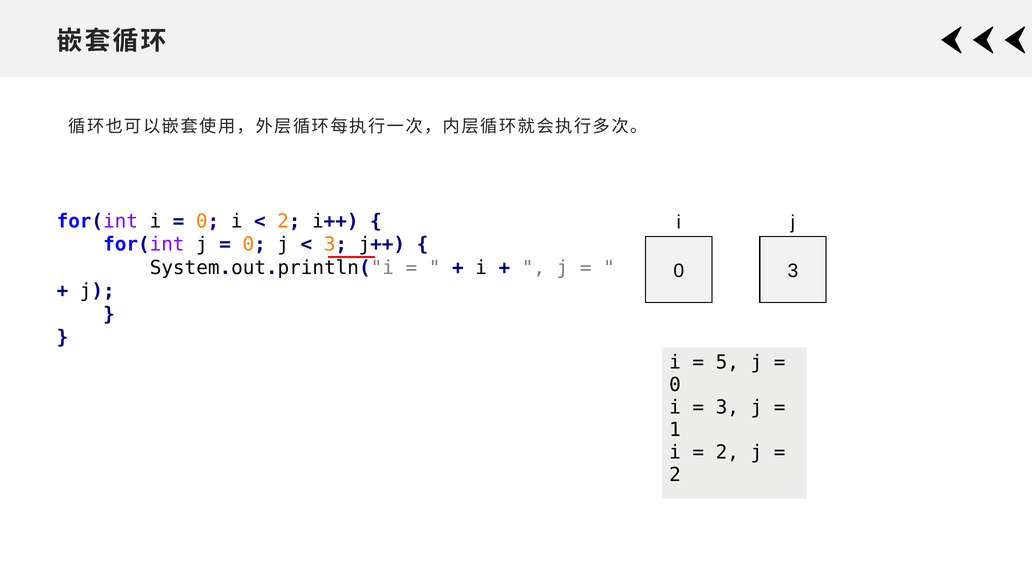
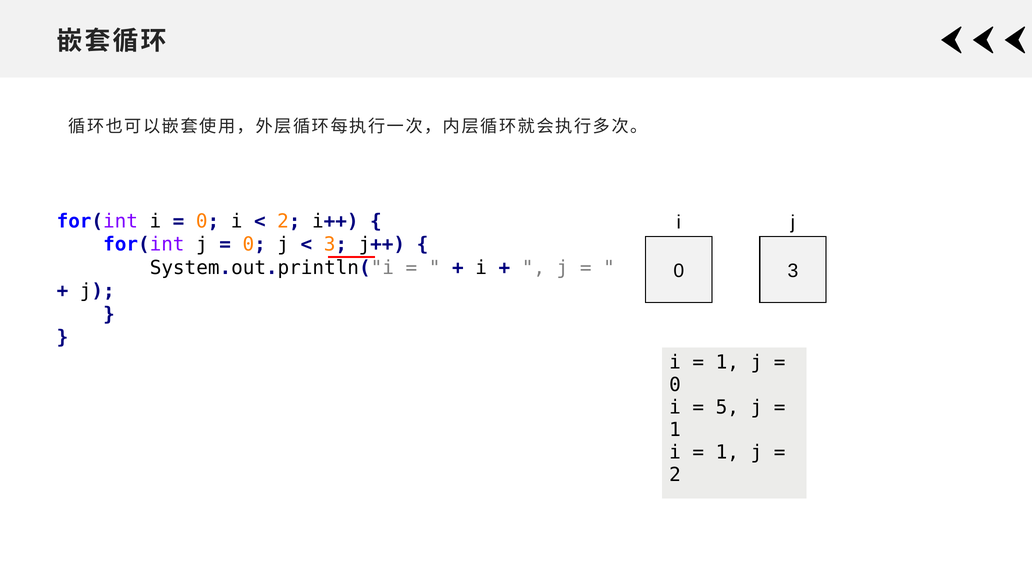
5: 5 -> 1 (727, 362)
3: 3 -> 5 (727, 407)
2: 2 -> 1 (727, 452)
